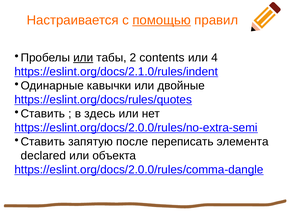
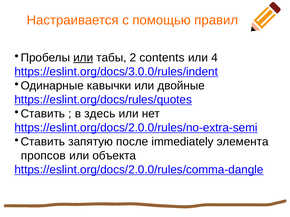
помощью underline: present -> none (162, 20)
https://eslint.org/docs/2.1.0/rules/indent: https://eslint.org/docs/2.1.0/rules/indent -> https://eslint.org/docs/3.0.0/rules/indent (116, 72)
переписать: переписать -> immediately (182, 142)
declared: declared -> пропсов (43, 156)
